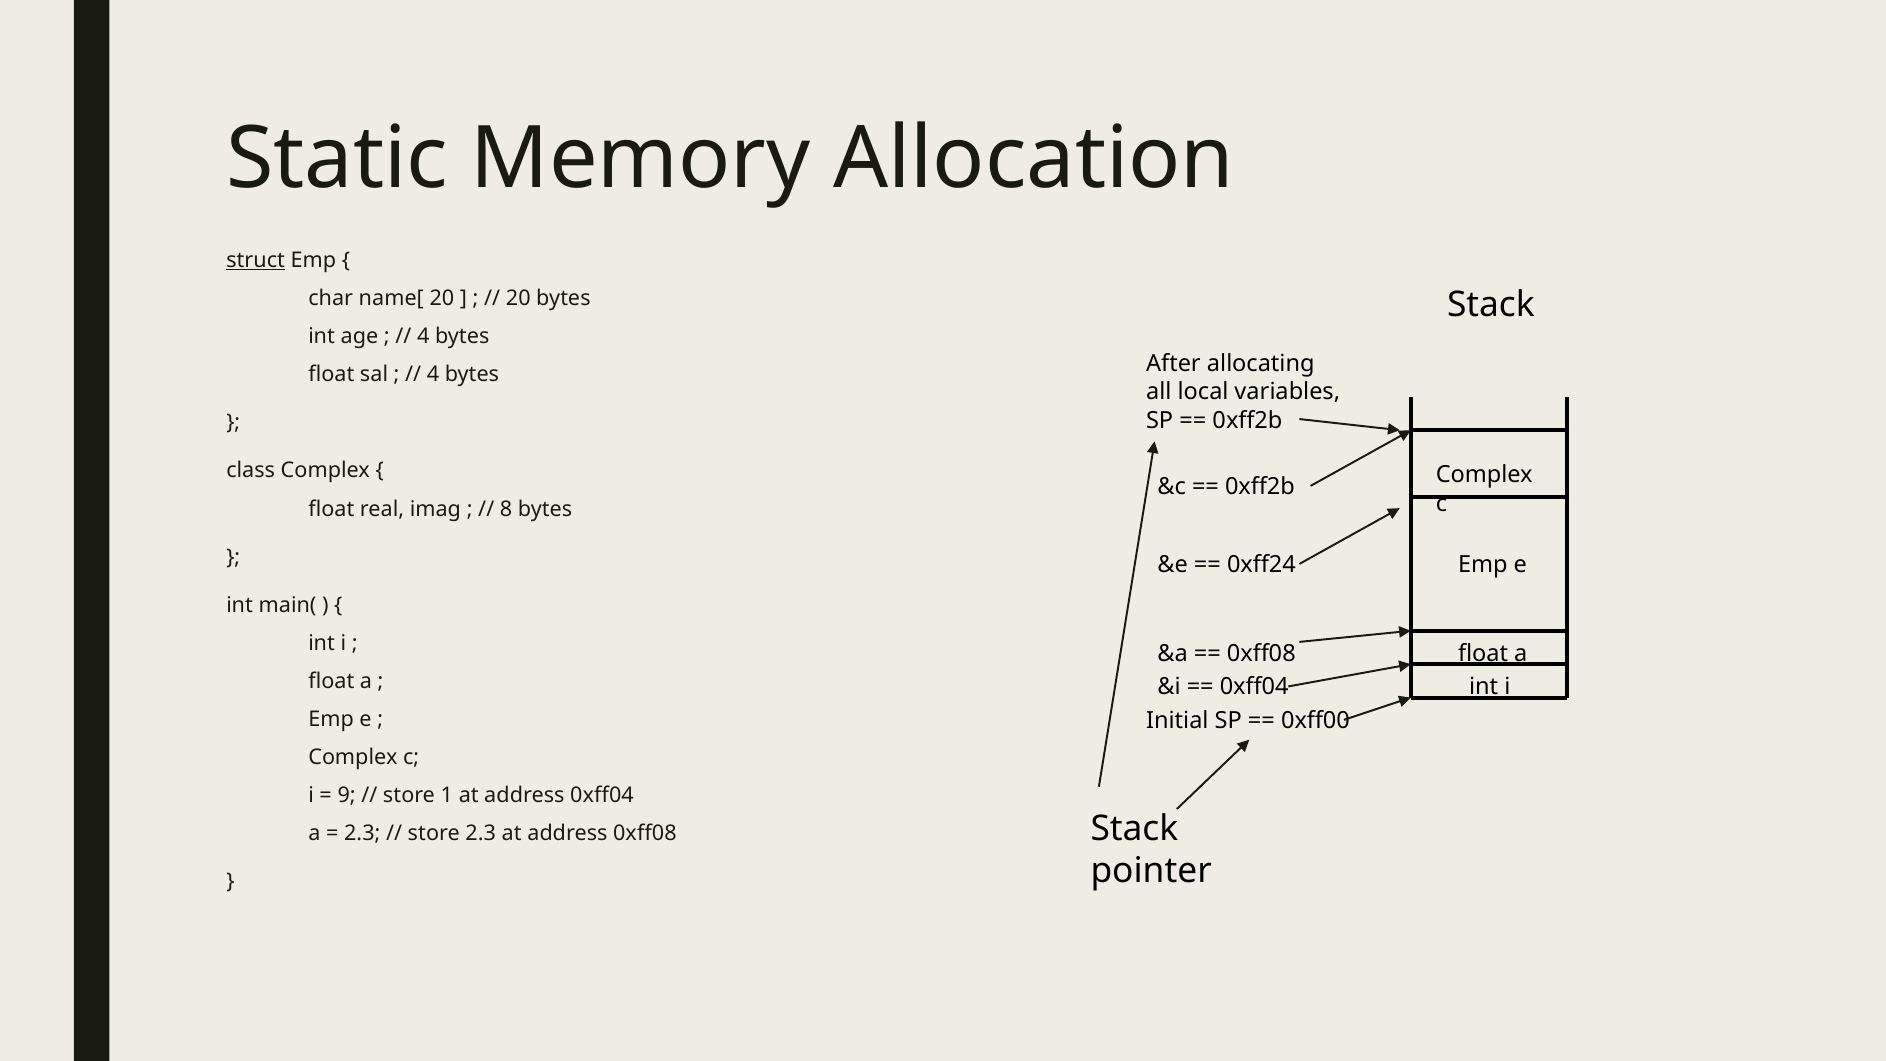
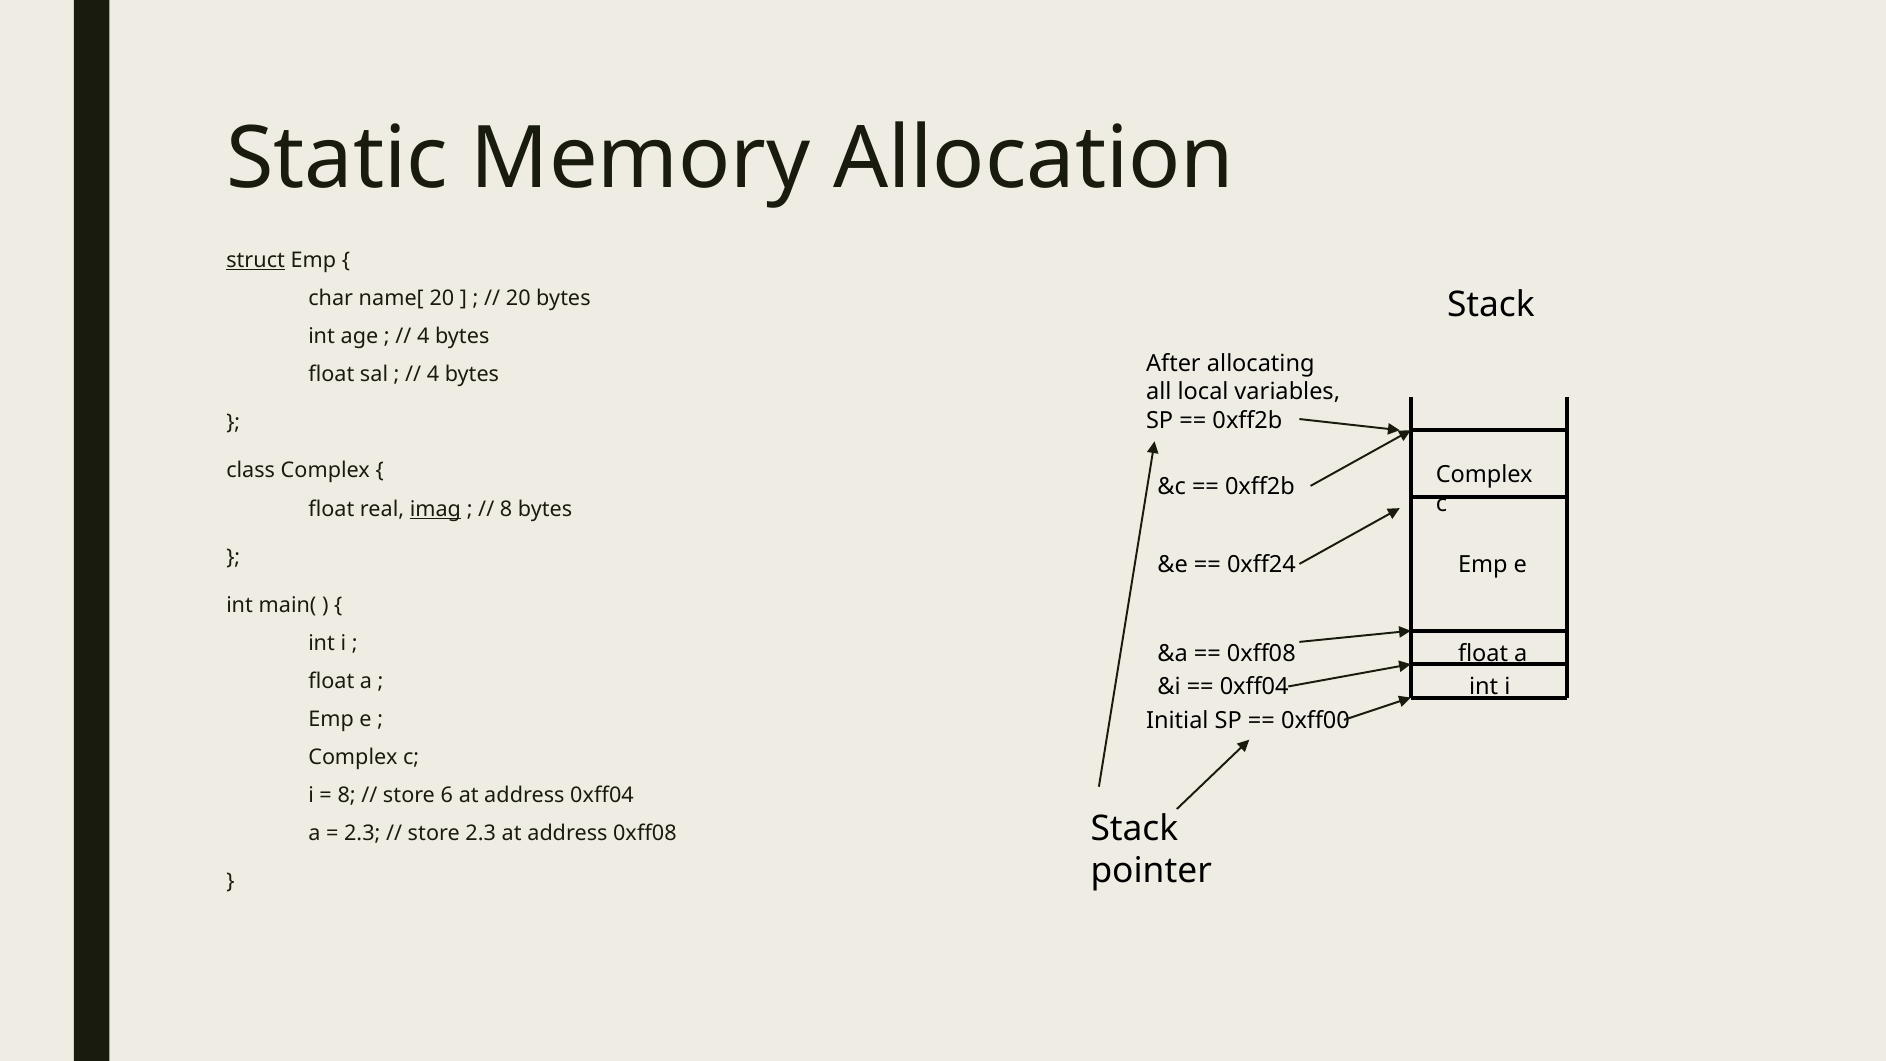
imag underline: none -> present (435, 509)
9: 9 -> 8 (347, 796)
1: 1 -> 6 (447, 796)
